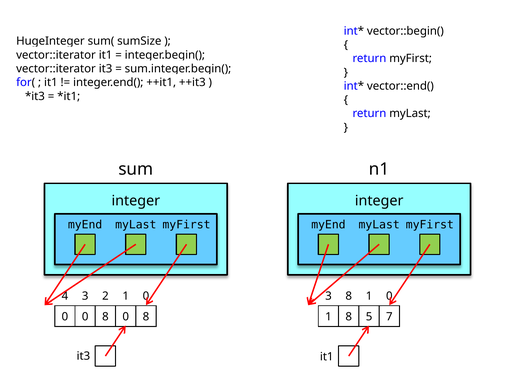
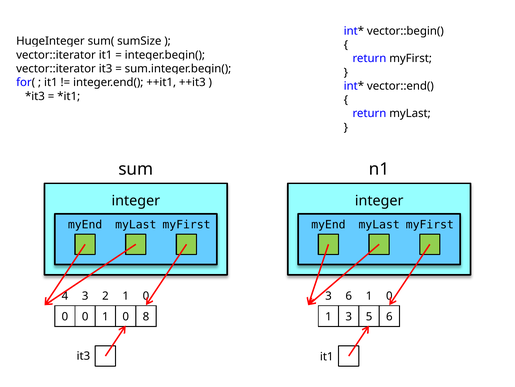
3 8: 8 -> 6 (349, 295)
0 0 8: 8 -> 1 (105, 316)
1 8: 8 -> 3 (349, 316)
5 7: 7 -> 6 (389, 316)
